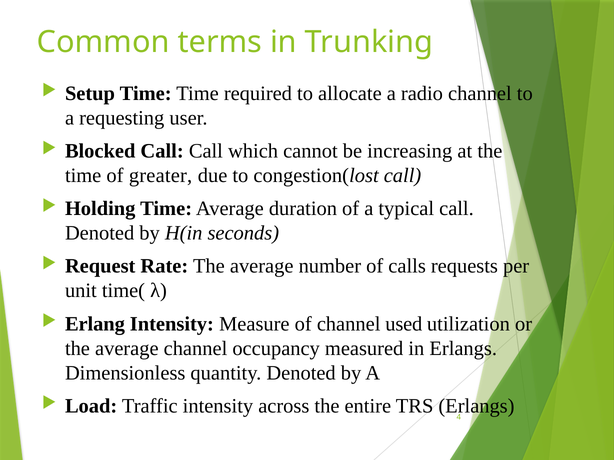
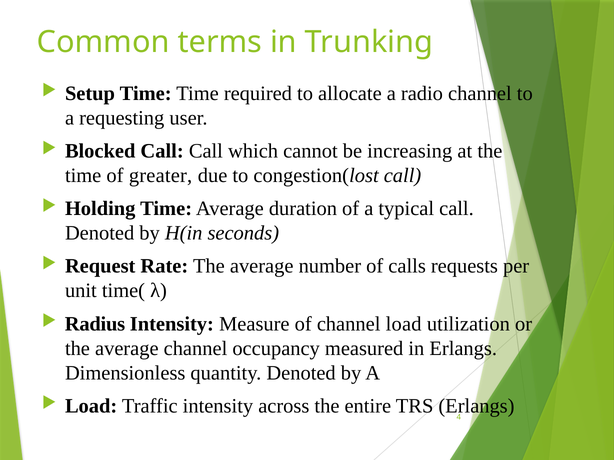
Erlang: Erlang -> Radius (95, 324)
channel used: used -> load (404, 324)
